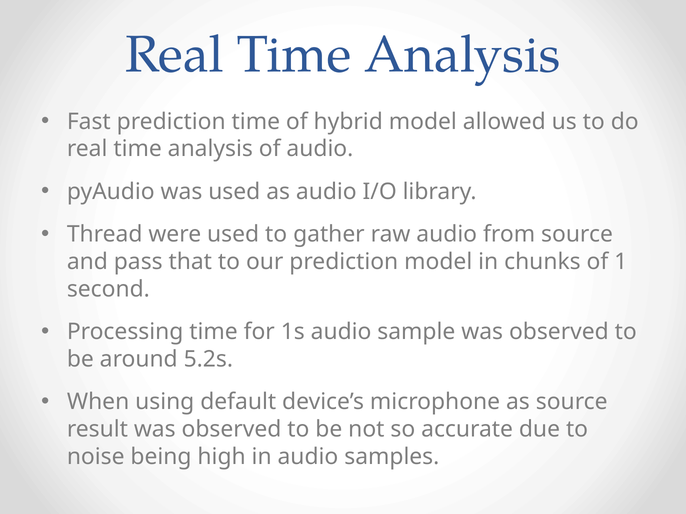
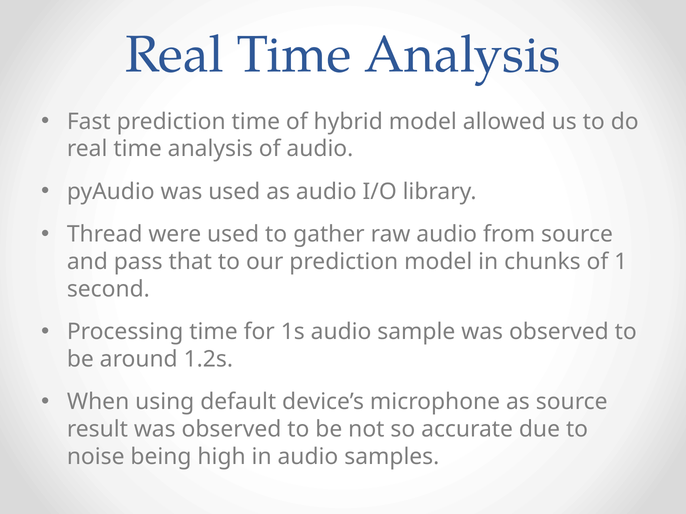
5.2s: 5.2s -> 1.2s (208, 360)
